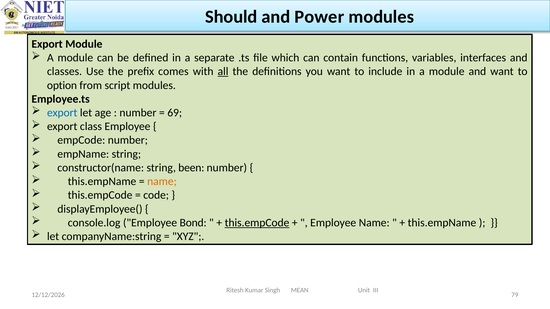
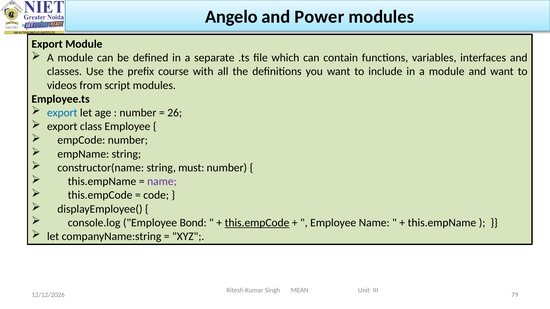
Should: Should -> Angelo (231, 17)
comes: comes -> course (174, 72)
all underline: present -> none (223, 72)
option: option -> videos (62, 85)
69: 69 -> 26 (175, 113)
been: been -> must (191, 168)
name colour: orange -> purple (162, 182)
